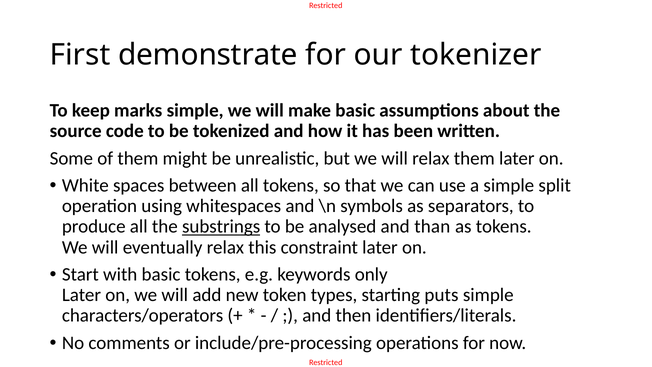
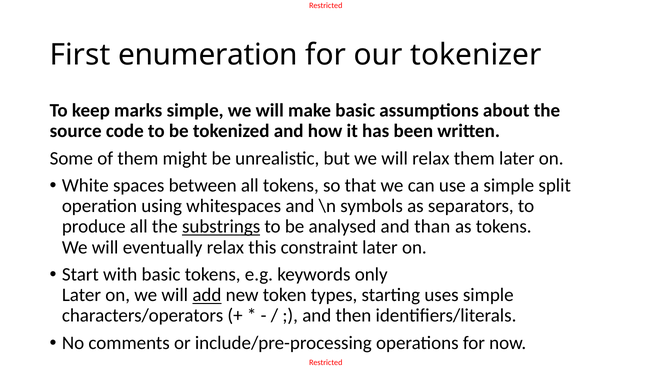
demonstrate: demonstrate -> enumeration (208, 55)
add underline: none -> present (207, 295)
puts: puts -> uses (442, 295)
